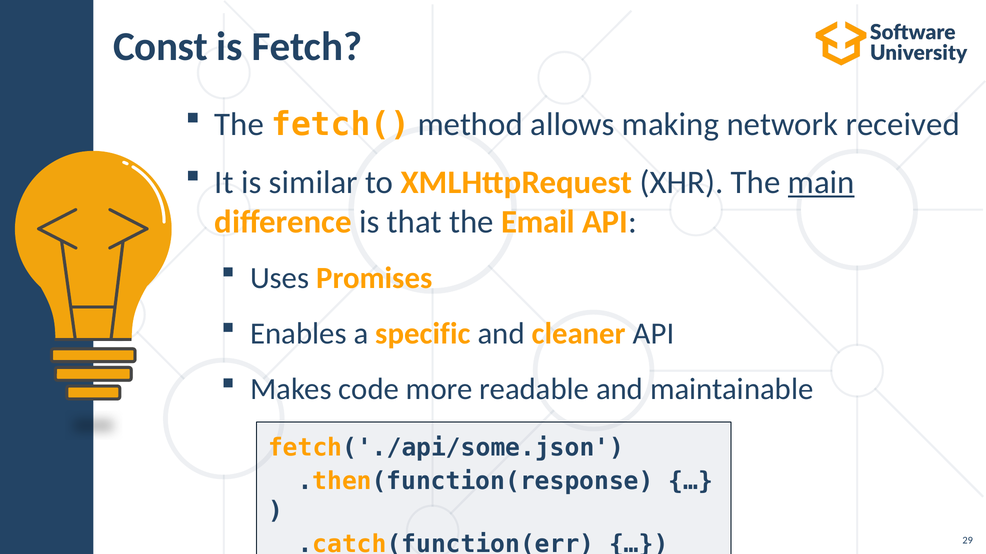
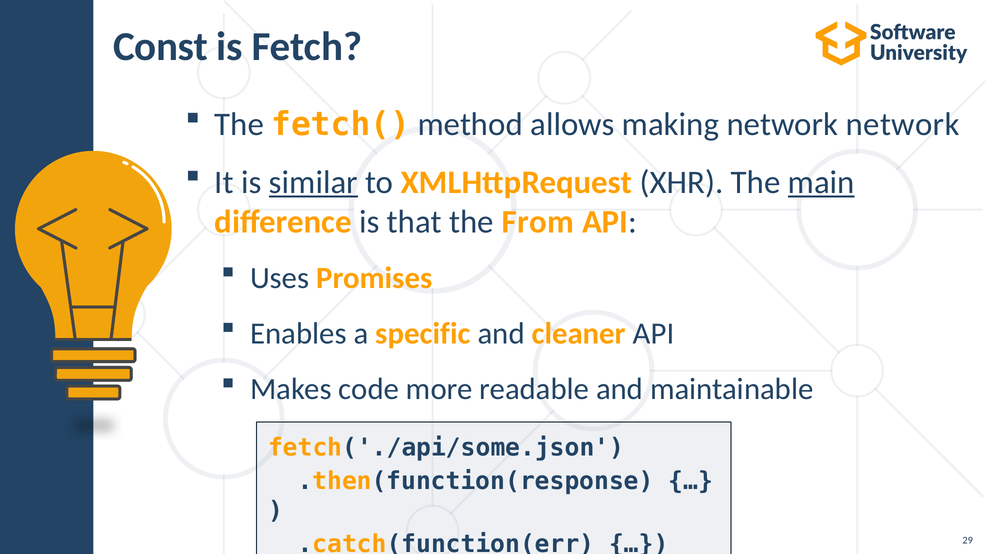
network received: received -> network (903, 125)
similar underline: none -> present (313, 182)
Email: Email -> From (538, 222)
